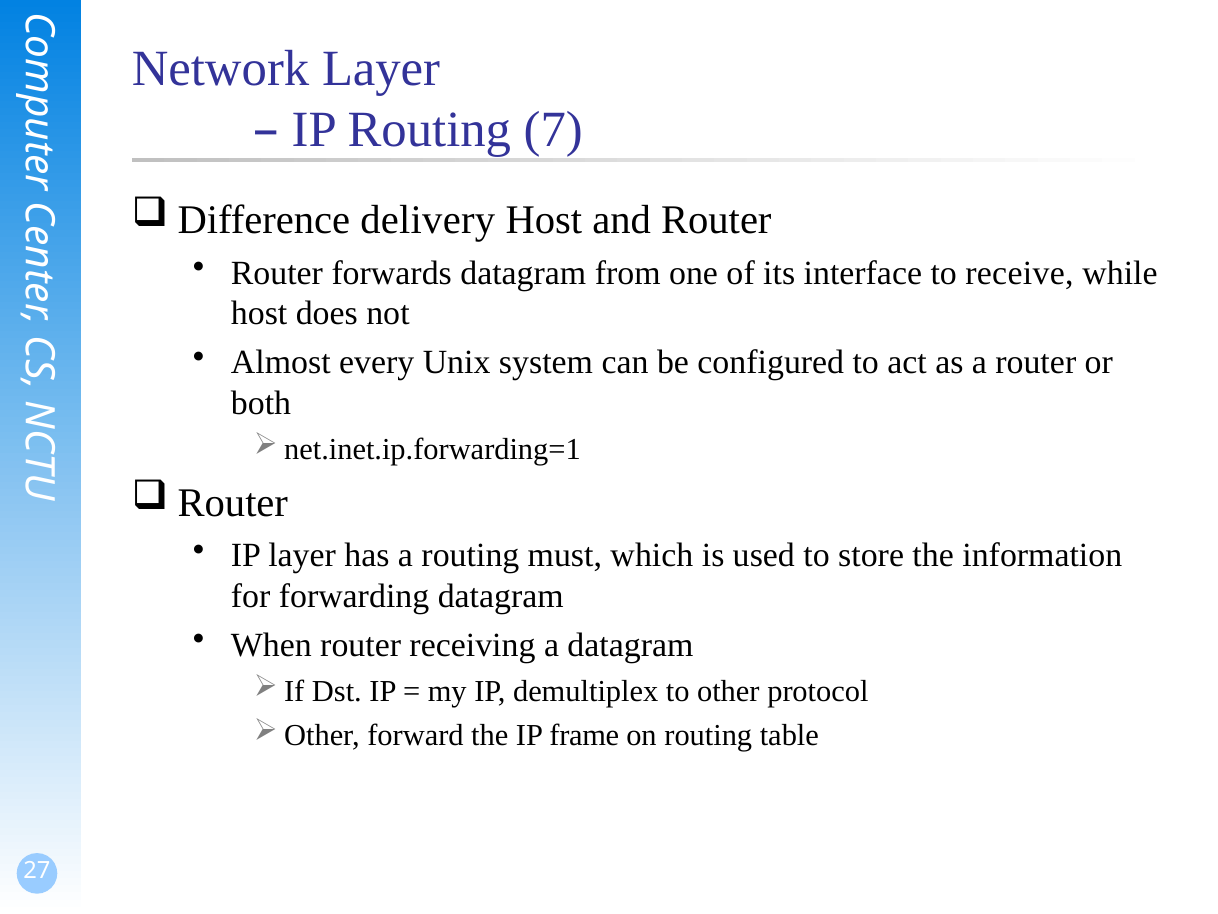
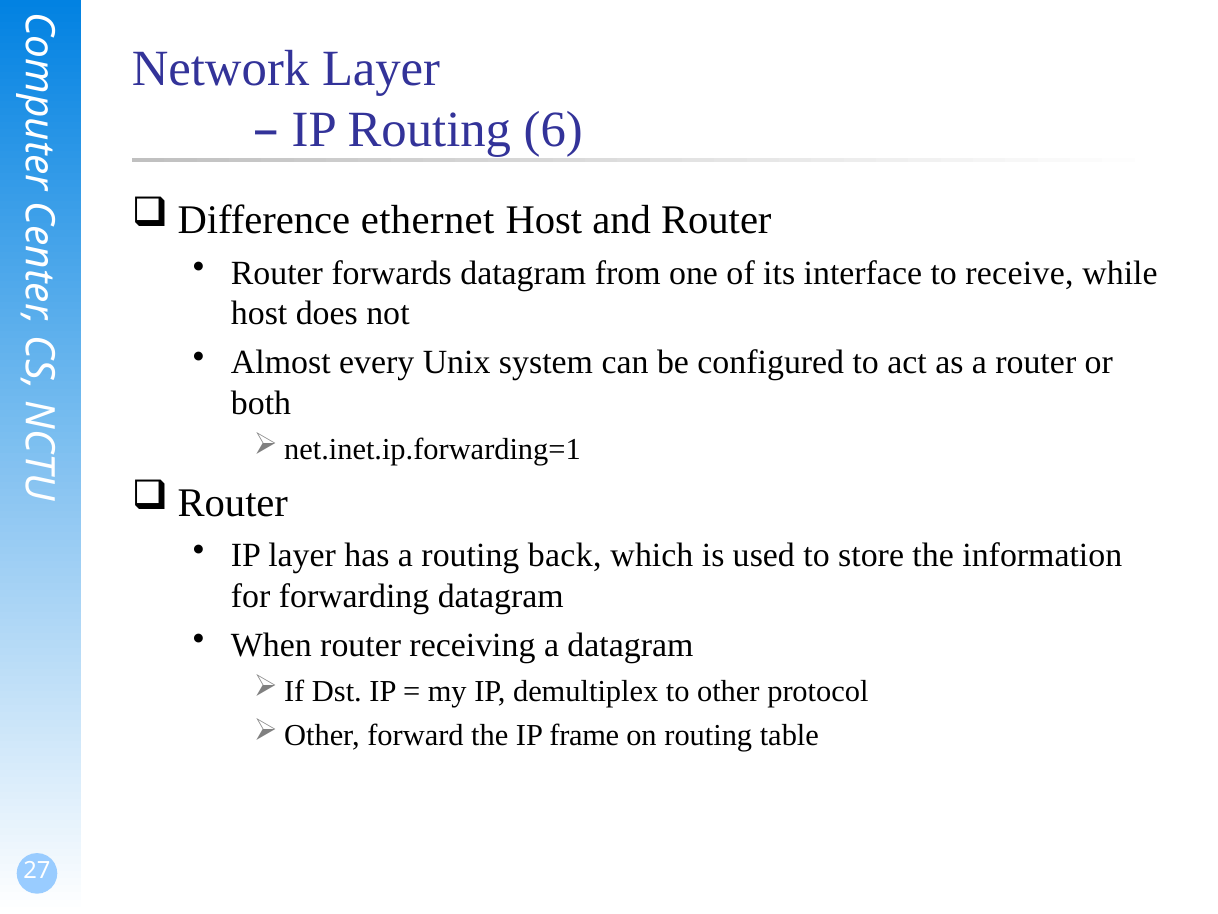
7: 7 -> 6 (553, 130)
delivery: delivery -> ethernet (428, 220)
must: must -> back (565, 555)
